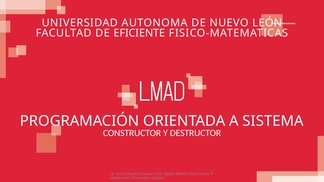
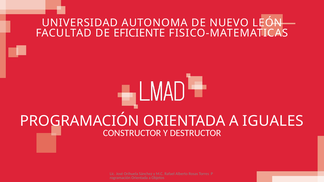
SISTEMA: SISTEMA -> IGUALES (273, 121)
